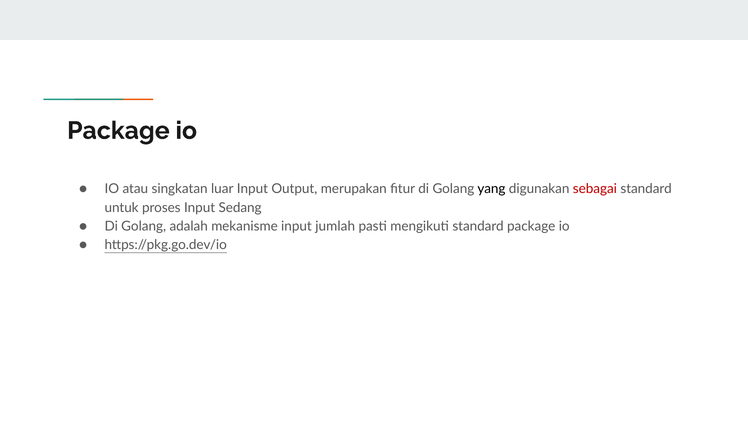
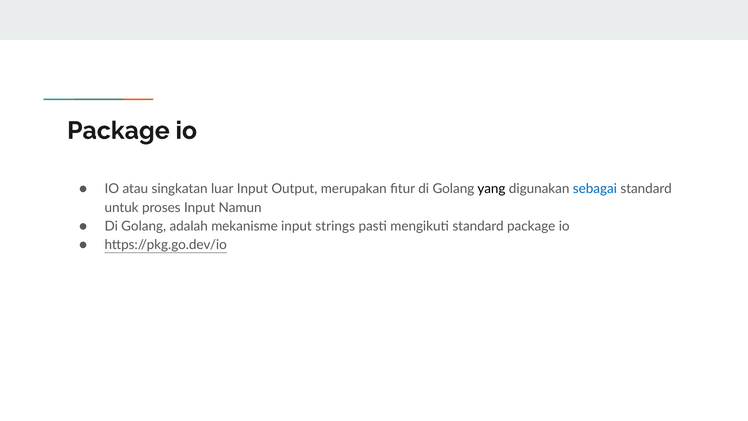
sebagai colour: red -> blue (595, 189)
Sedang: Sedang -> Namun (240, 207)
jumlah: jumlah -> strings (335, 226)
